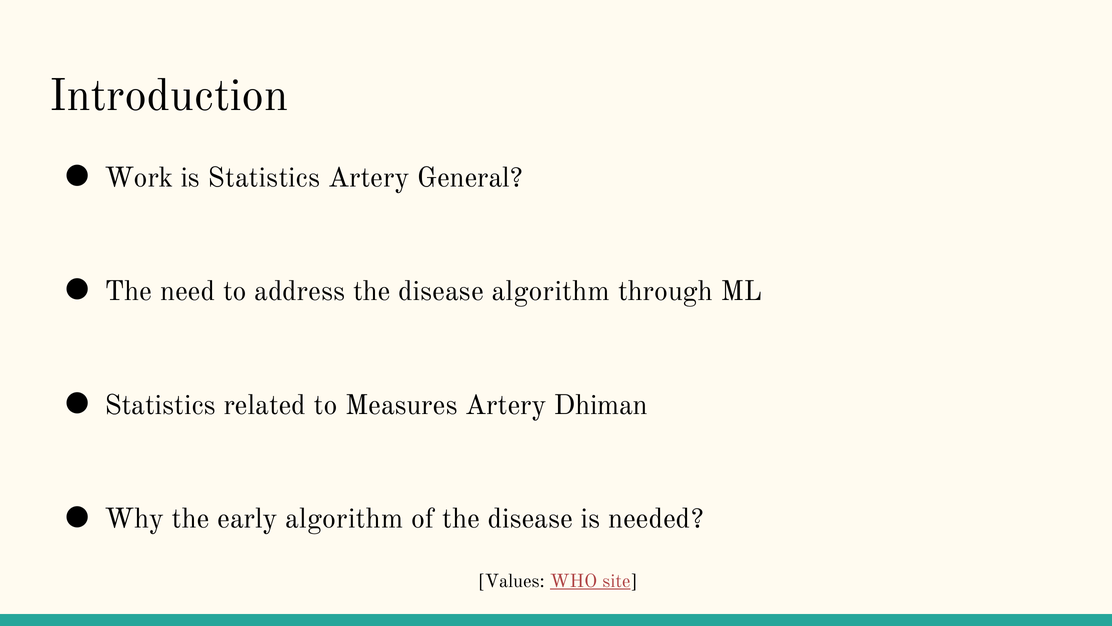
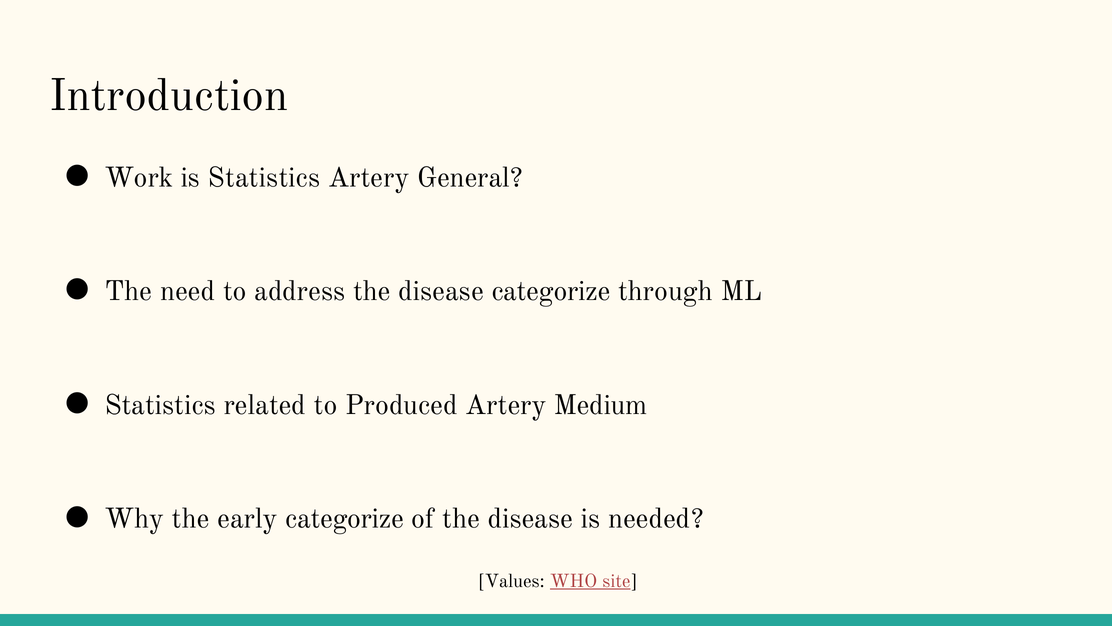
disease algorithm: algorithm -> categorize (551, 291)
Measures: Measures -> Produced (401, 405)
Dhiman: Dhiman -> Medium (601, 405)
early algorithm: algorithm -> categorize (345, 518)
